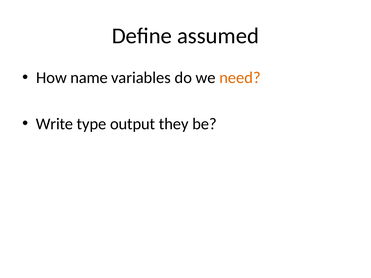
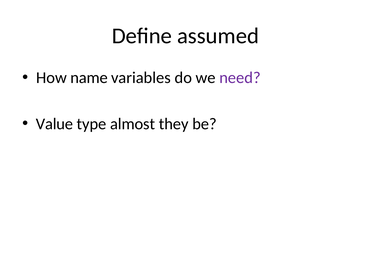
need colour: orange -> purple (240, 78)
Write: Write -> Value (55, 124)
output: output -> almost (133, 124)
